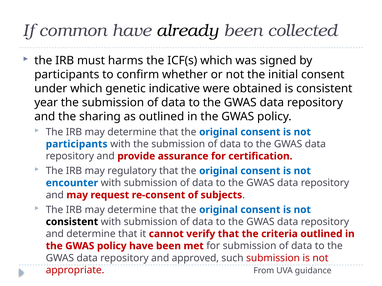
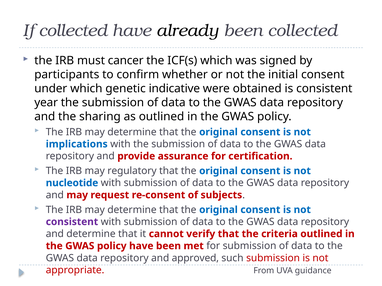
If common: common -> collected (73, 30)
harms: harms -> cancer (126, 61)
participants: participants -> implications (77, 144)
encounter: encounter -> nucleotide (72, 183)
consistent colour: black -> purple (72, 222)
